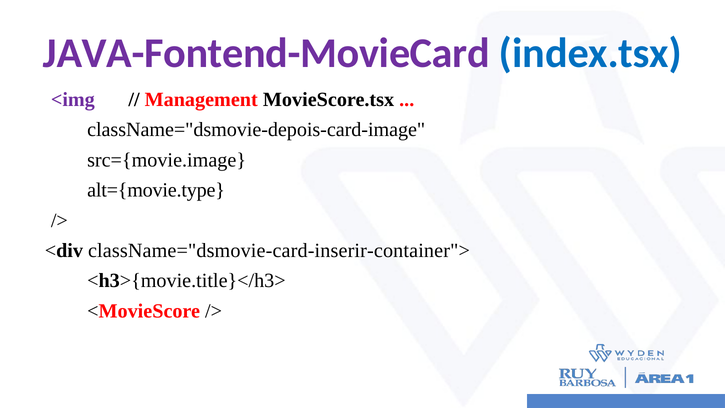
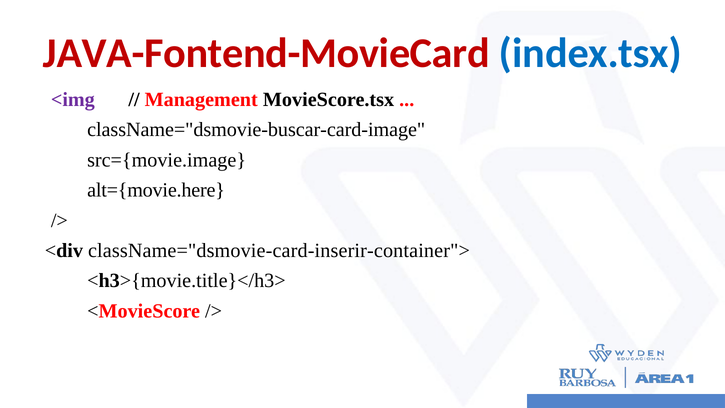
JAVA-Fontend-MovieCard colour: purple -> red (266, 53)
className="dsmovie-depois-card-image: className="dsmovie-depois-card-image -> className="dsmovie-buscar-card-image (256, 130)
alt={movie.type: alt={movie.type -> alt={movie.here (156, 190)
